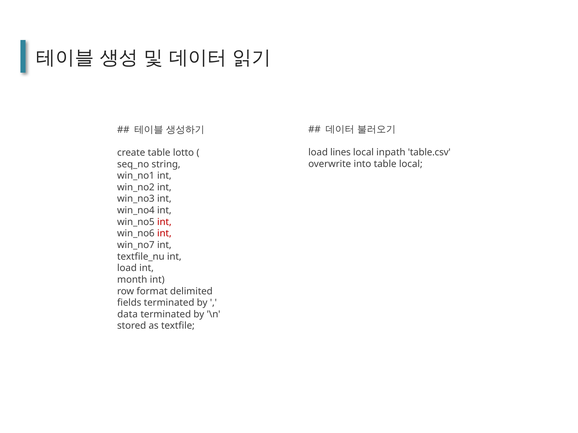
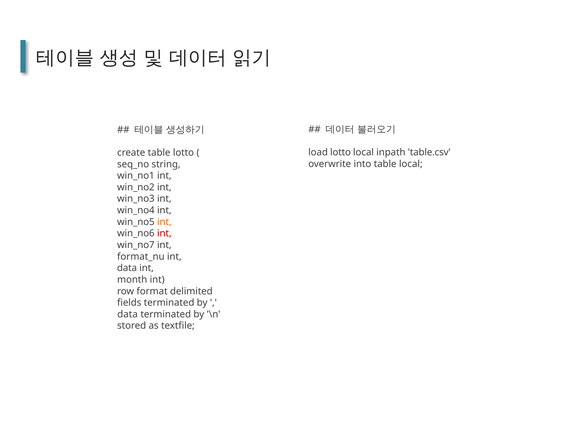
load lines: lines -> lotto (340, 153)
int colour: red -> orange (164, 222)
textfile_nu: textfile_nu -> format_nu (141, 257)
load: load -> data (127, 268)
